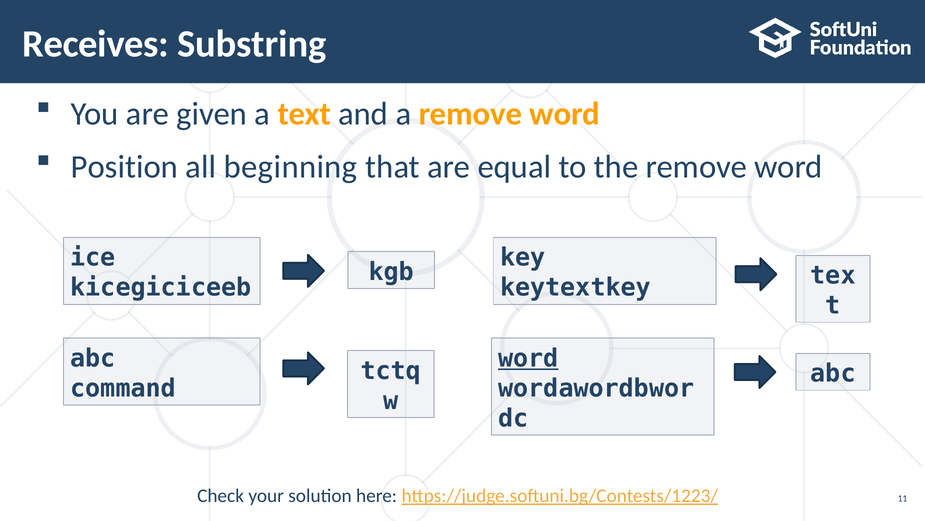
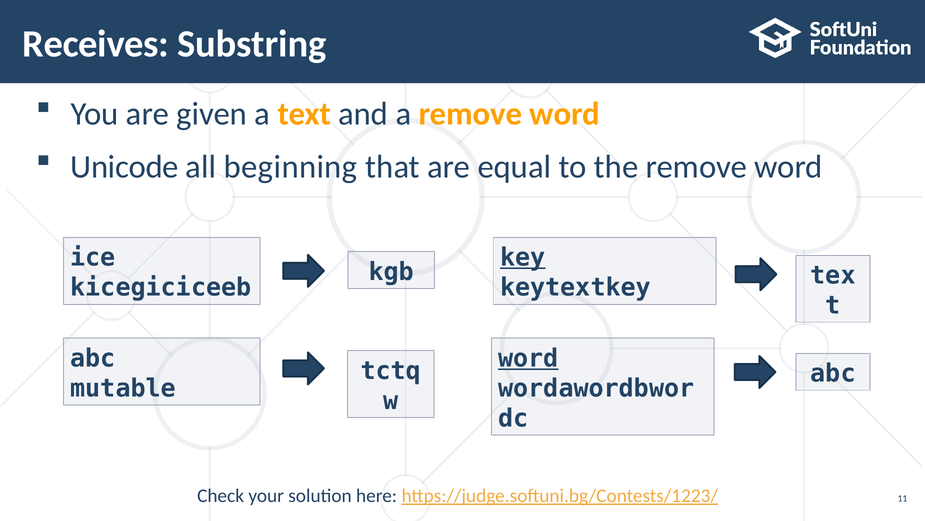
Position: Position -> Unicode (125, 167)
key underline: none -> present (523, 257)
command: command -> mutable (123, 388)
